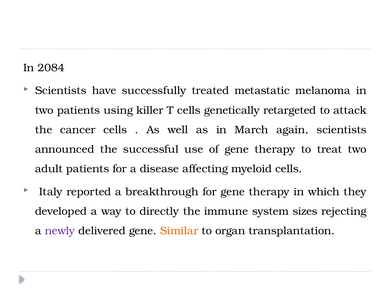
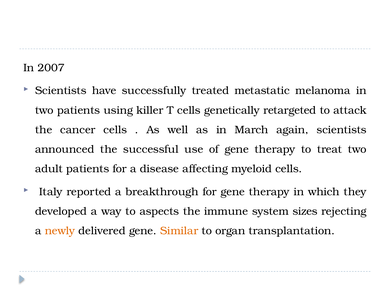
2084: 2084 -> 2007 (51, 68)
directly: directly -> aspects (159, 211)
newly colour: purple -> orange (60, 230)
